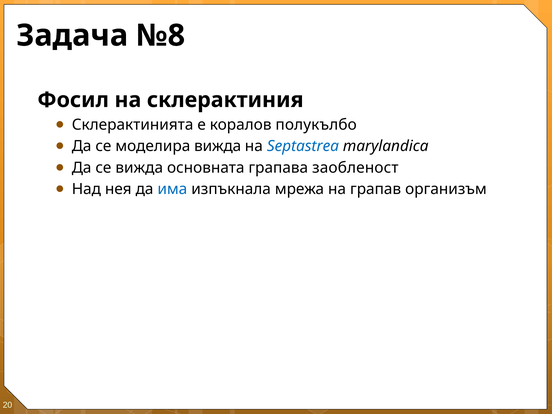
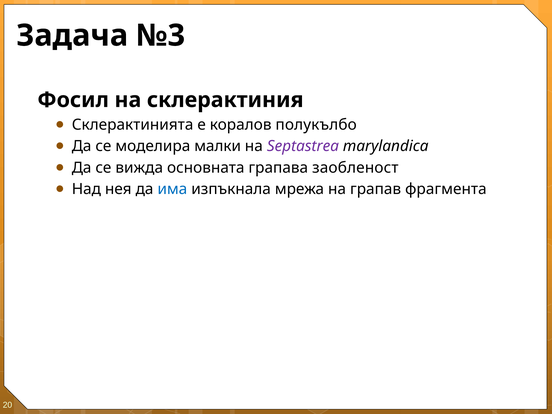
№8: №8 -> №3 (161, 36)
моделира вижда: вижда -> малки (218, 146)
Septastrea colour: blue -> purple (303, 146)
организъм: организъм -> фрагмента (446, 189)
